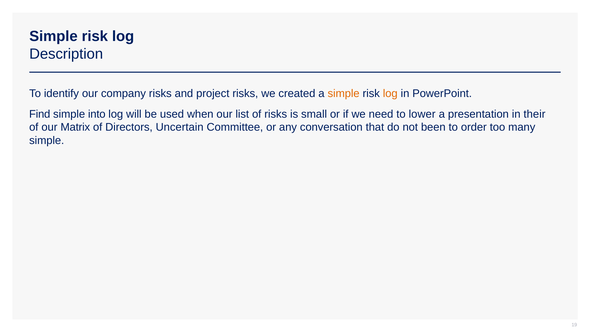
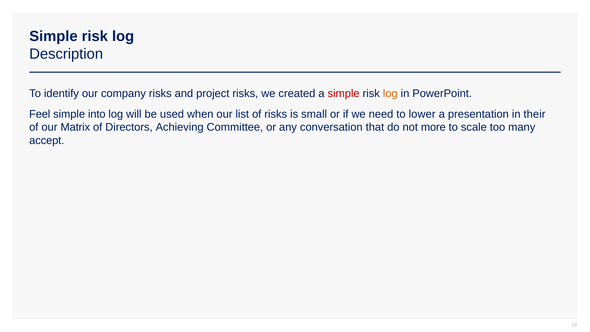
simple colour: orange -> red (344, 93)
Find: Find -> Feel (40, 114)
Uncertain: Uncertain -> Achieving (180, 127)
been: been -> more (433, 127)
order: order -> scale (474, 127)
simple: simple -> accept (47, 141)
